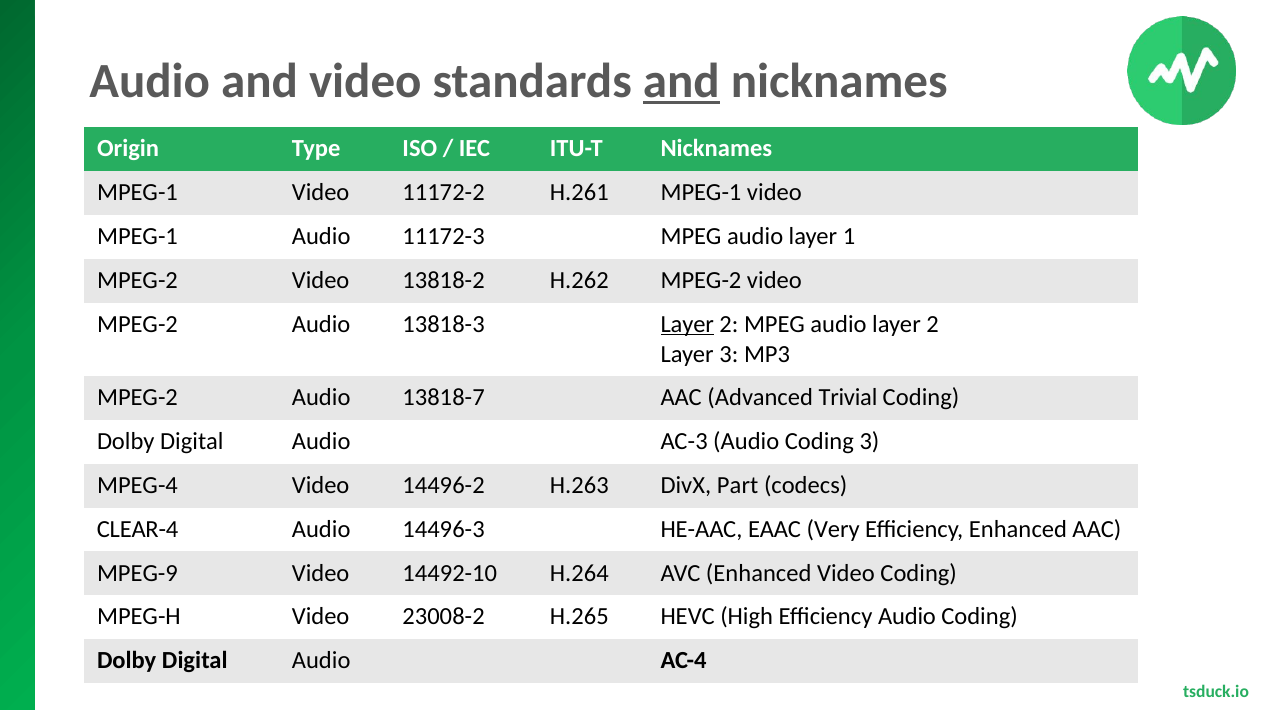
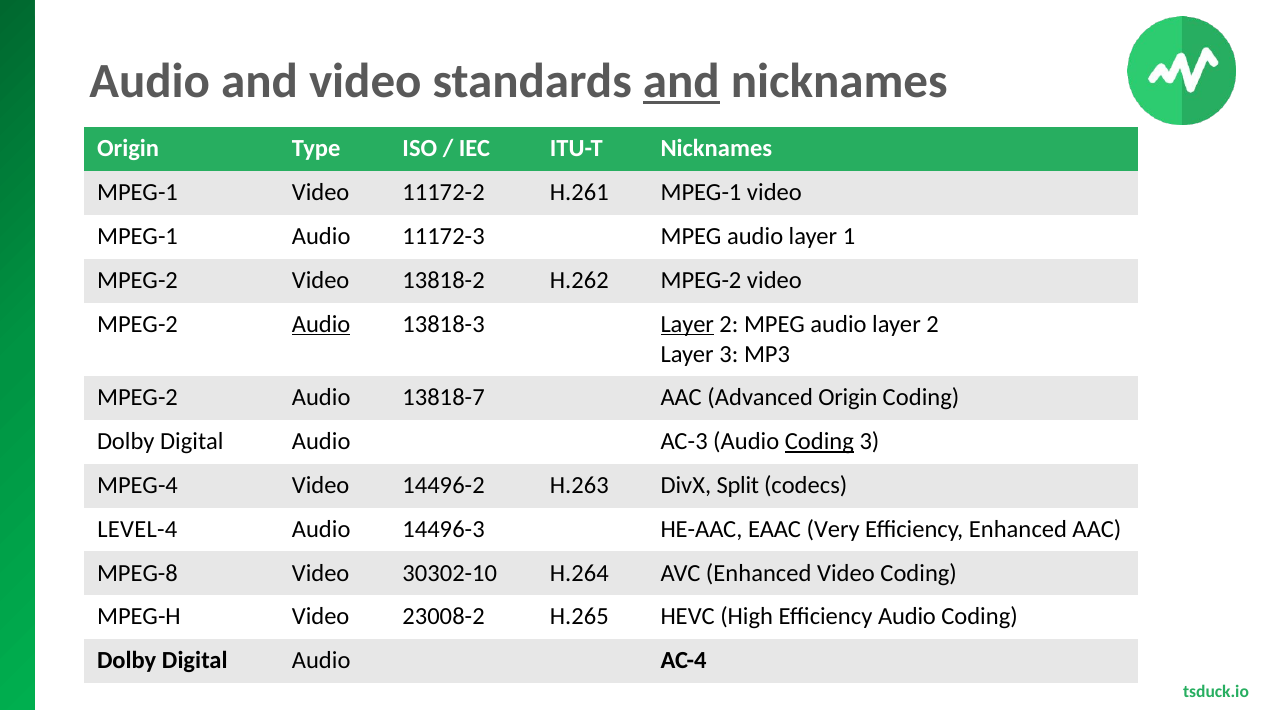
Audio underline: none -> present (321, 324)
Advanced Trivial: Trivial -> Origin (848, 398)
Coding underline: none -> present (819, 441)
Part: Part -> Split (738, 485)
CLEAR-4: CLEAR-4 -> LEVEL-4 (137, 529)
MPEG-9: MPEG-9 -> MPEG-8 (137, 573)
14492-10: 14492-10 -> 30302-10 (450, 573)
